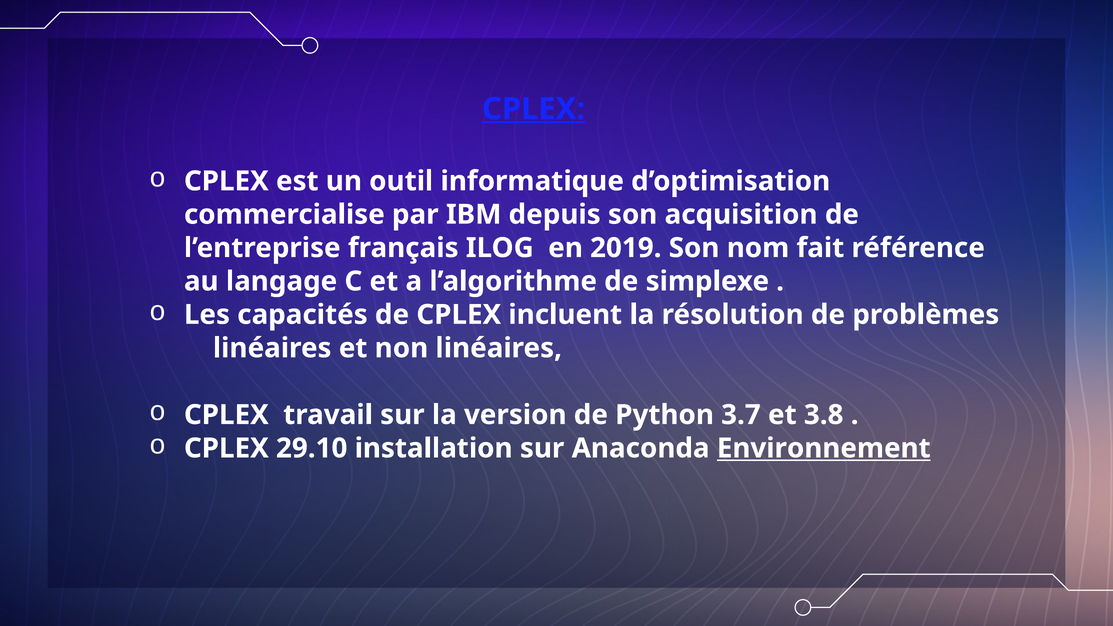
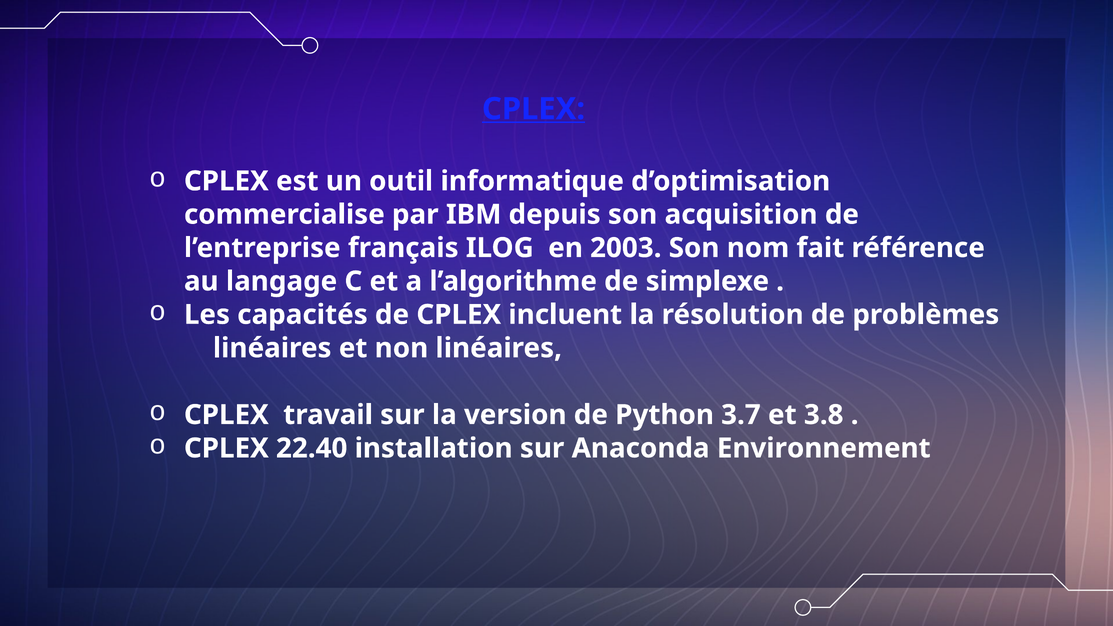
2019: 2019 -> 2003 (626, 248)
29.10: 29.10 -> 22.40 (312, 448)
Environnement underline: present -> none (824, 448)
